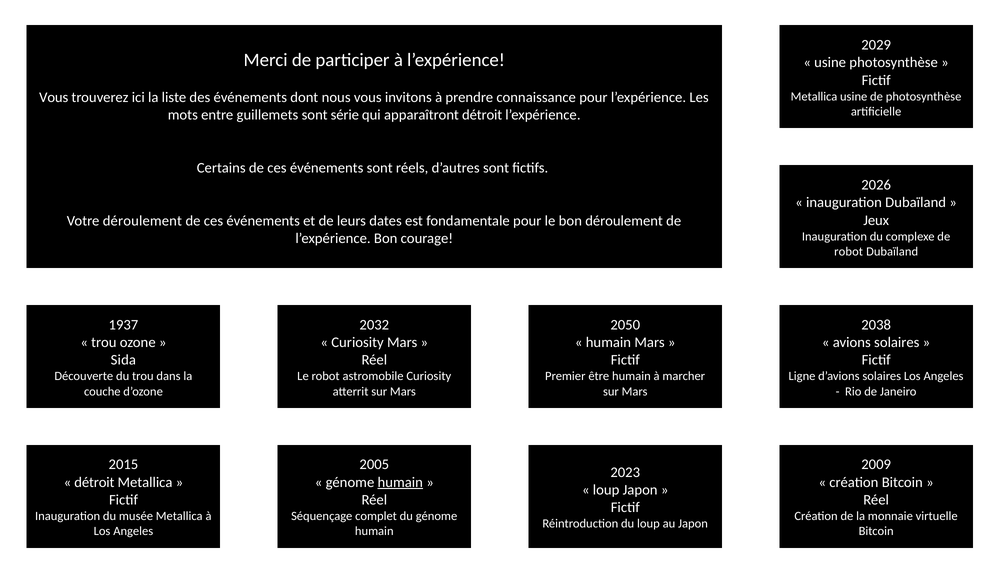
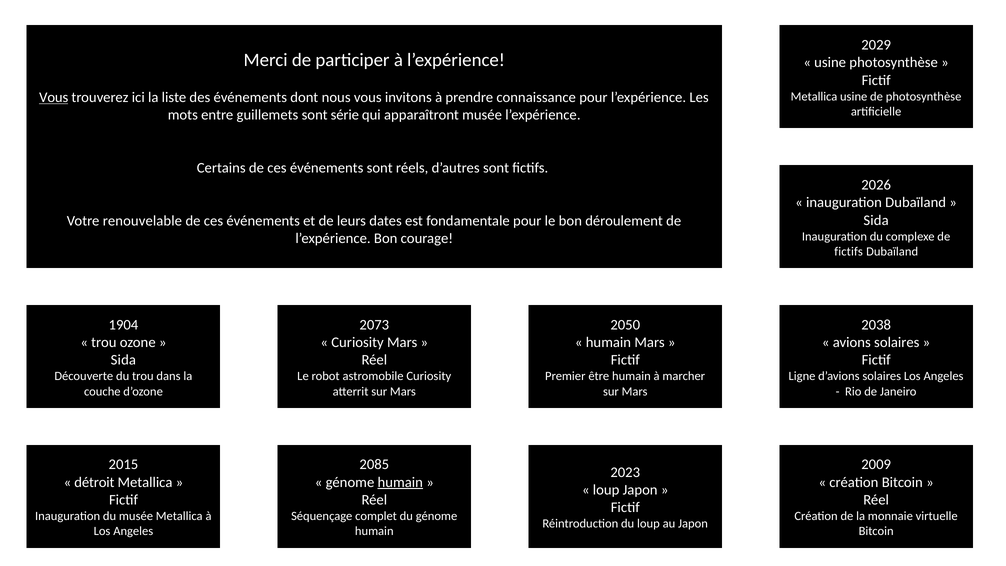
Vous underline: none -> present (54, 97)
apparaîtront détroit: détroit -> musée (482, 115)
Jeux: Jeux -> Sida (876, 220)
Votre déroulement: déroulement -> renouvelable (142, 221)
robot: robot -> fictifs (849, 251)
1937: 1937 -> 1904 (123, 325)
2032: 2032 -> 2073 (374, 325)
2005: 2005 -> 2085 (374, 465)
